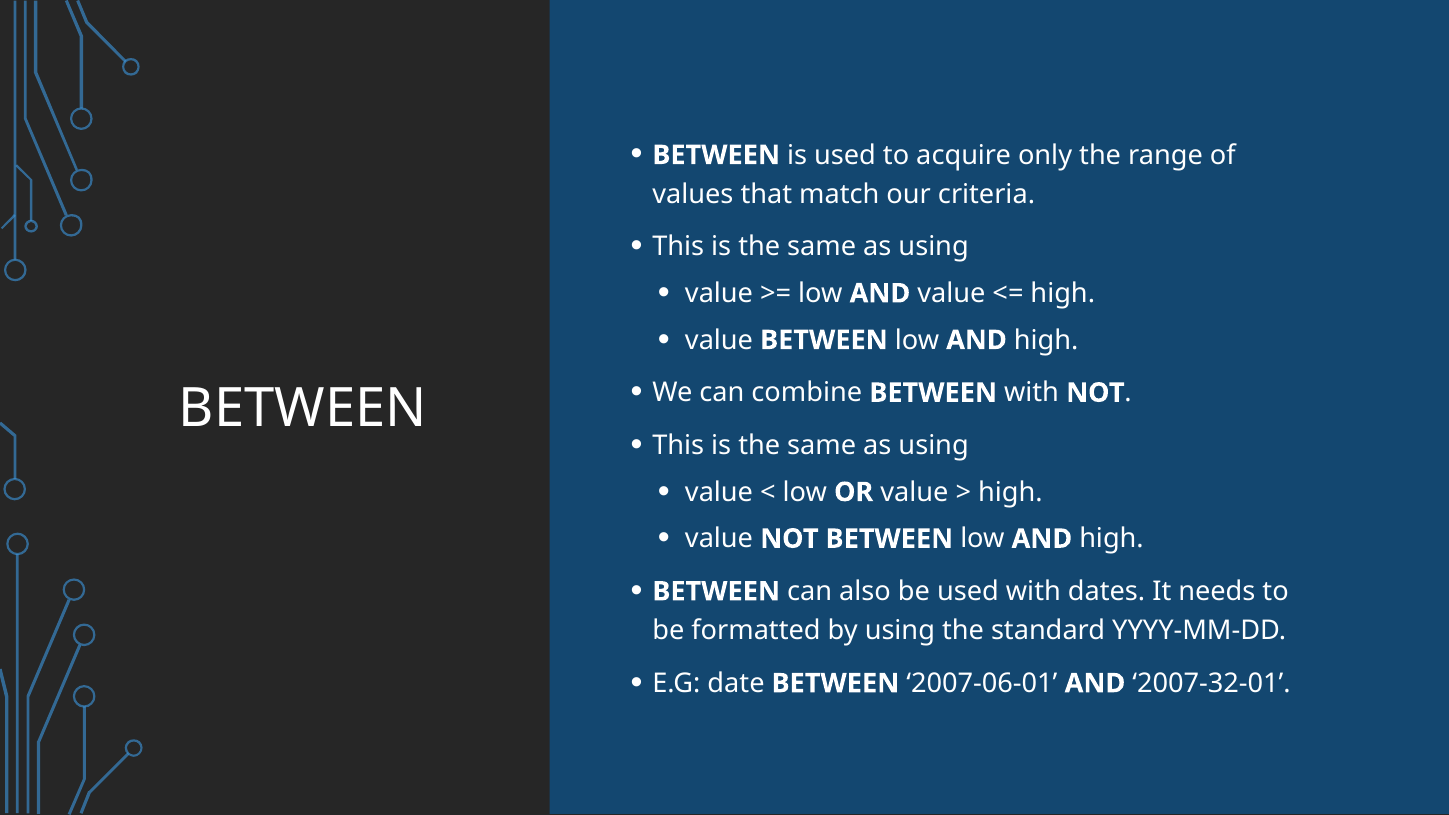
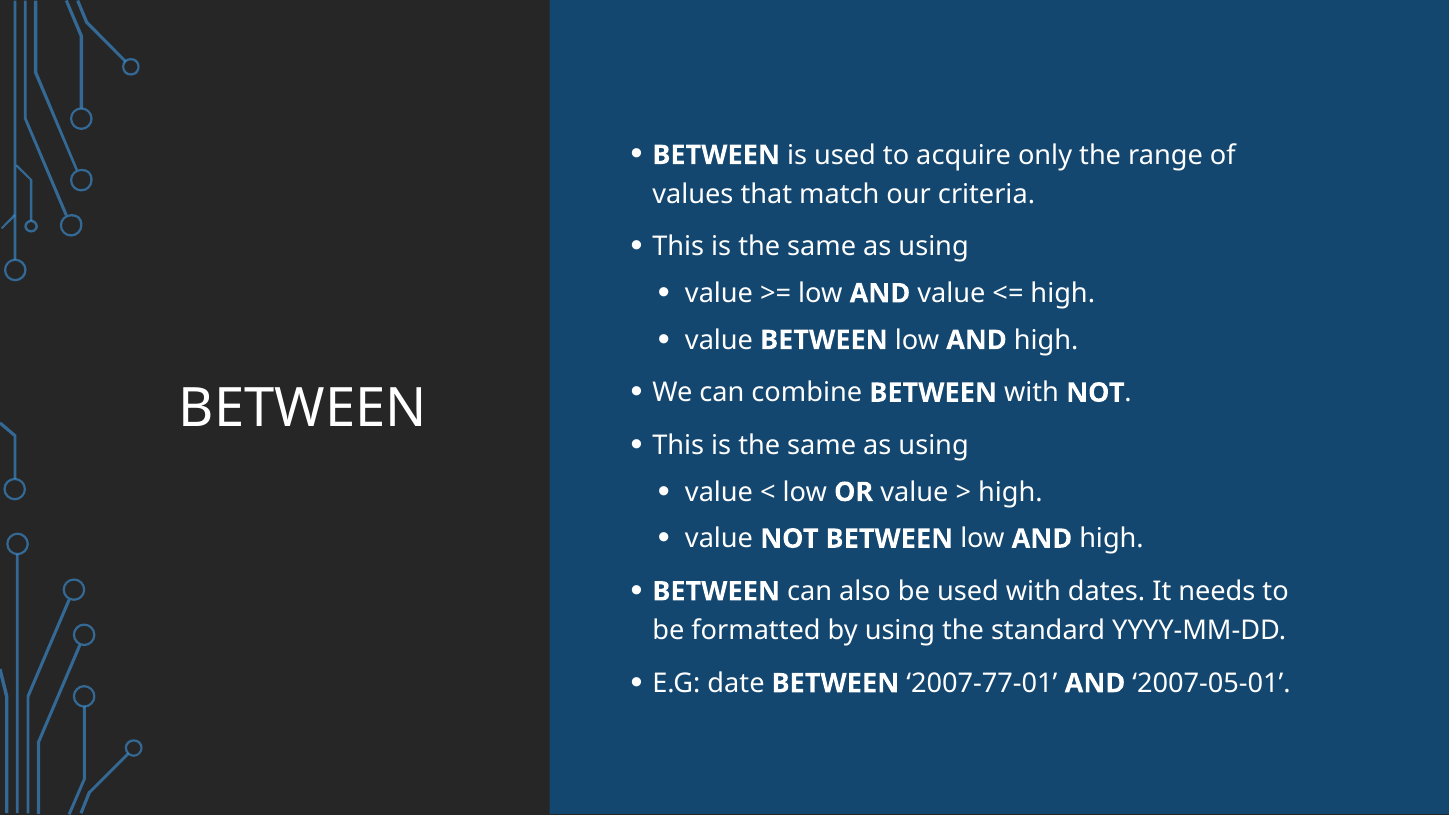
2007-06-01: 2007-06-01 -> 2007-77-01 (982, 683)
2007-32-01: 2007-32-01 -> 2007-05-01 (1212, 683)
